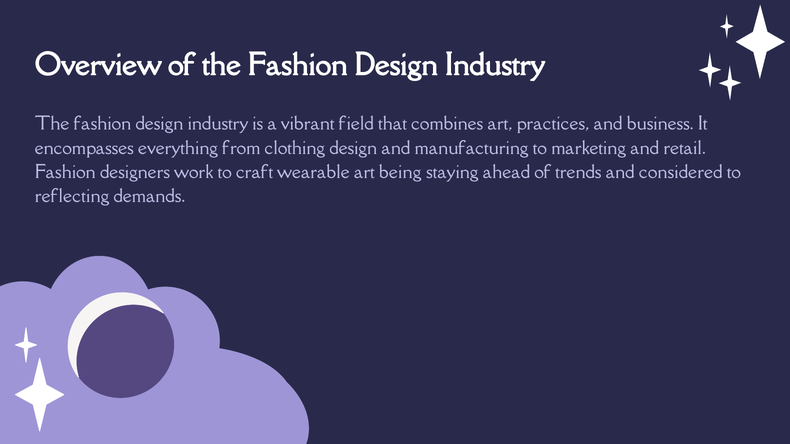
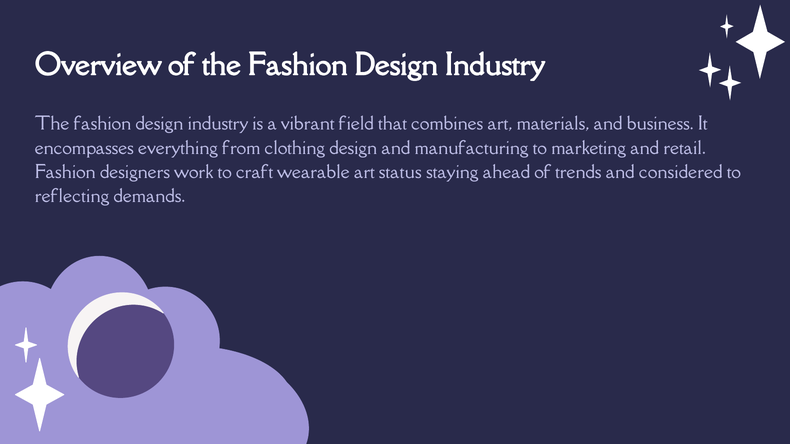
practices: practices -> materials (553, 124)
being: being -> status (400, 173)
